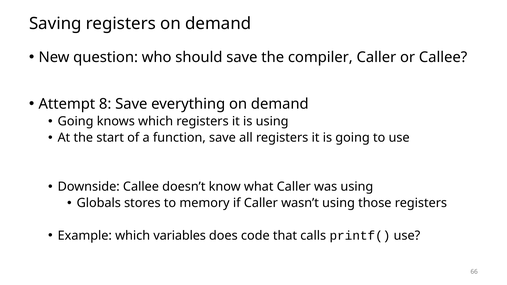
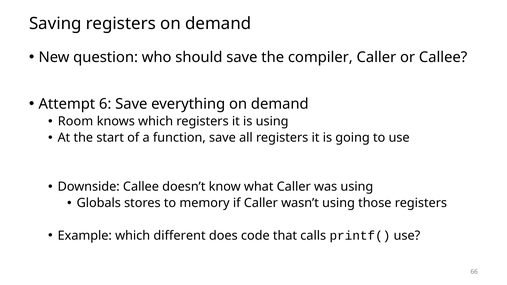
8: 8 -> 6 (105, 104)
Going: Going -> Room (75, 122)
variables: variables -> different (180, 236)
